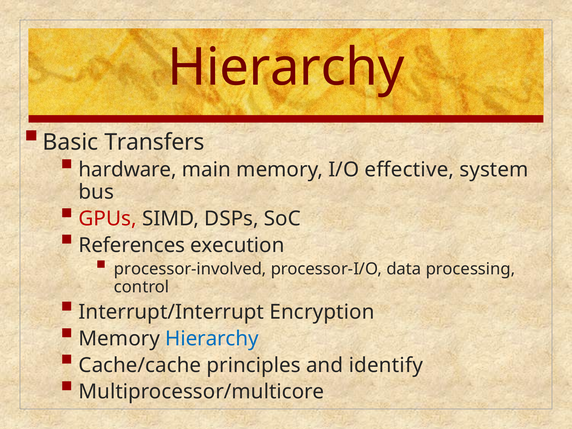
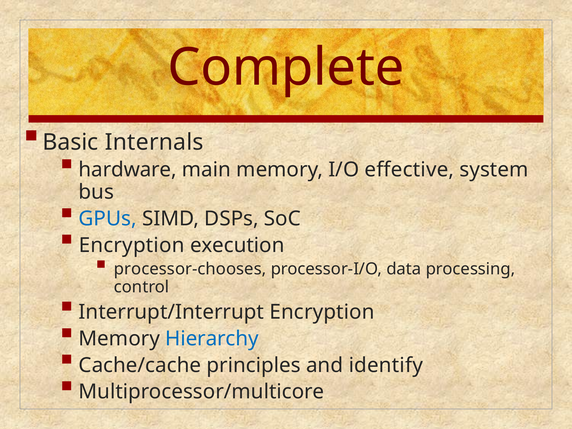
Hierarchy: Hierarchy -> Complete (286, 68)
Transfers: Transfers -> Internals (154, 142)
GPUs colour: red -> blue (108, 219)
References: References -> Encryption (132, 245)
processor-involved: processor-involved -> processor-chooses (190, 269)
